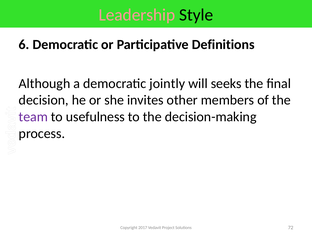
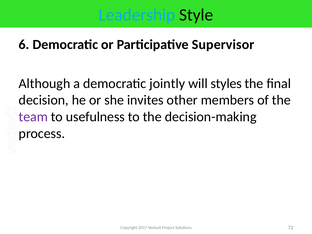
Leadership colour: pink -> light blue (137, 15)
Definitions: Definitions -> Supervisor (223, 45)
seeks: seeks -> styles (226, 83)
